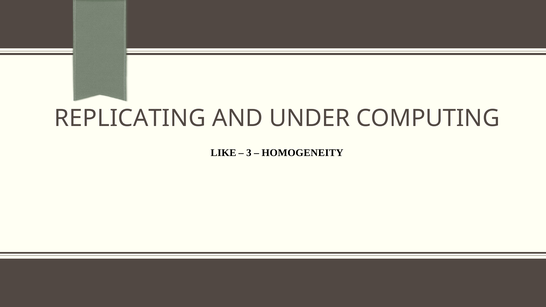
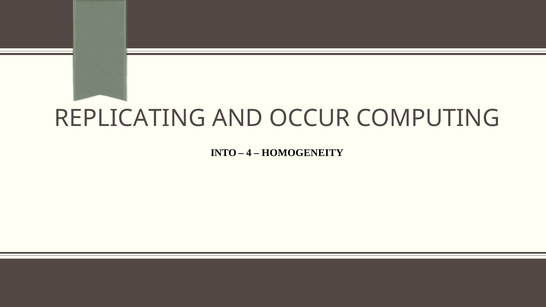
UNDER: UNDER -> OCCUR (310, 118)
LIKE: LIKE -> INTO (224, 153)
3: 3 -> 4 (249, 153)
